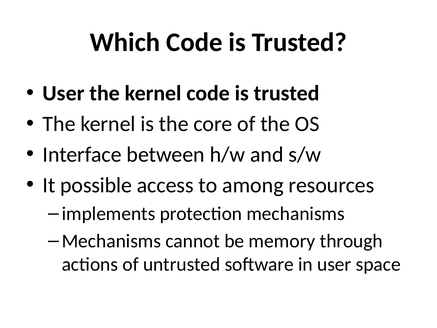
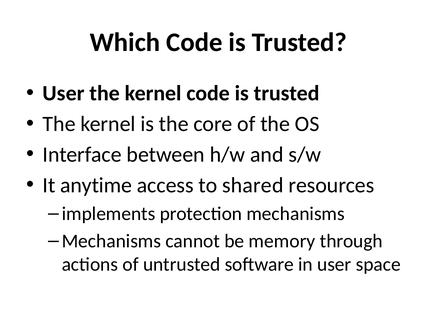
possible: possible -> anytime (96, 185)
among: among -> shared (253, 185)
